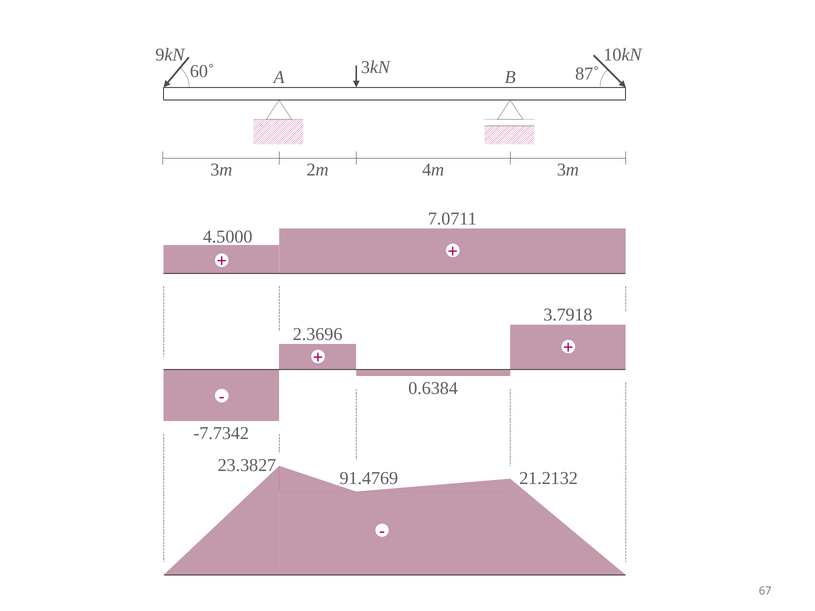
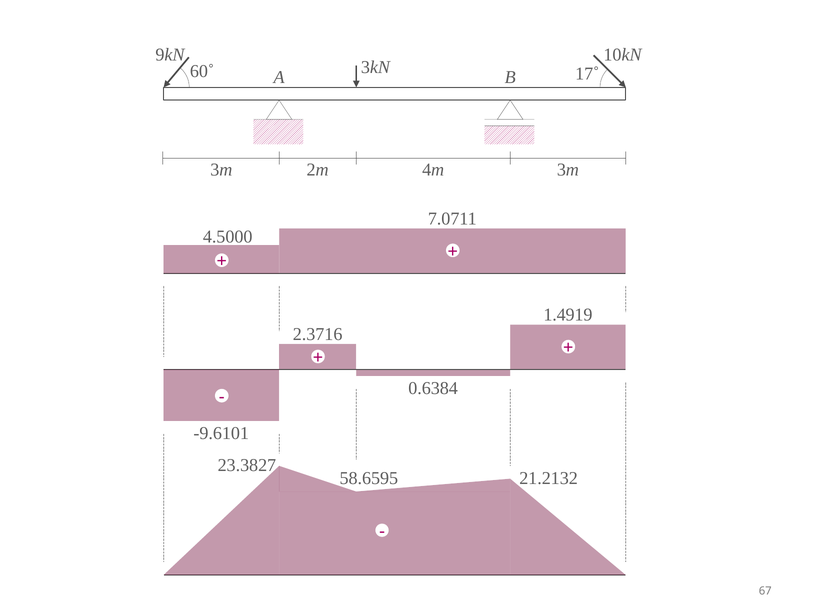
87˚: 87˚ -> 17˚ (587, 74)
3.7918: 3.7918 -> 1.4919 (568, 315)
2.3696: 2.3696 -> 2.3716 (318, 334)
-7.7342: -7.7342 -> -9.6101 (221, 433)
91.4769: 91.4769 -> 58.6595 (369, 478)
